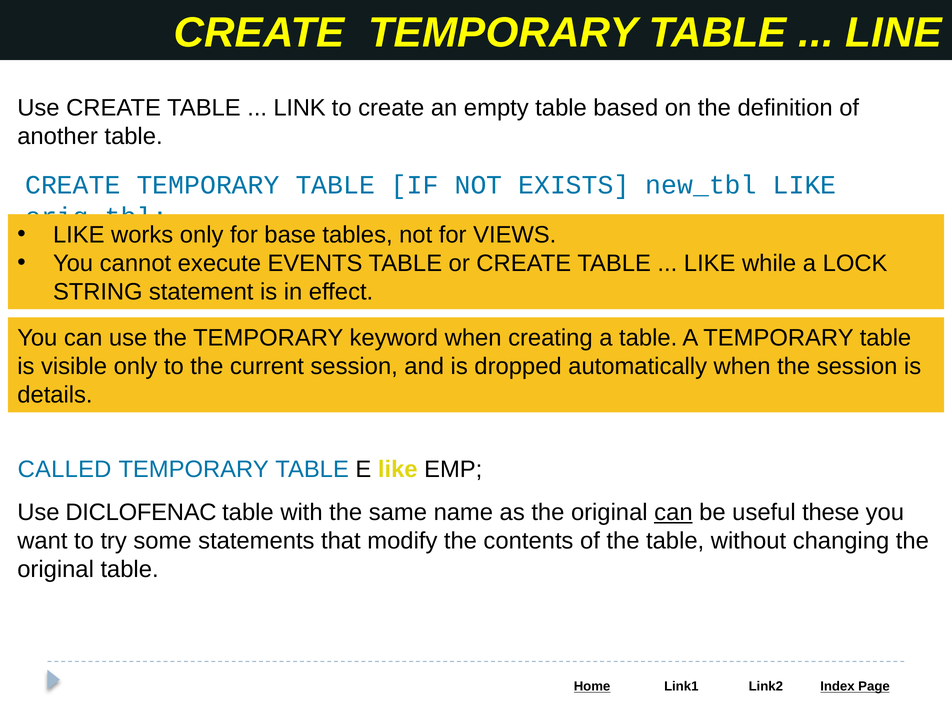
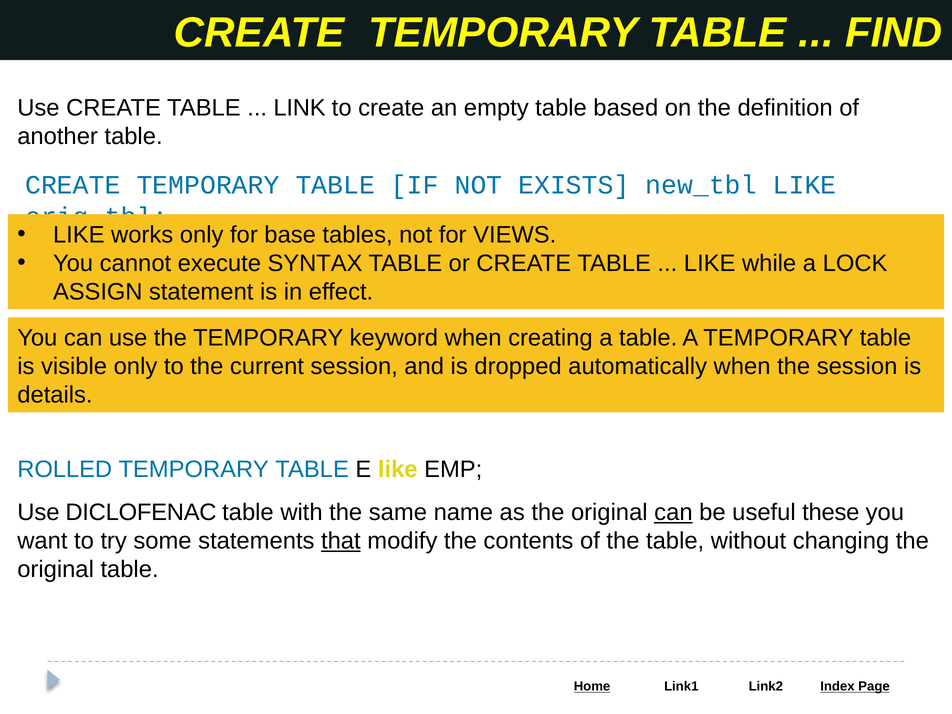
LINE: LINE -> FIND (894, 33)
EVENTS: EVENTS -> SYNTAX (315, 263)
STRING: STRING -> ASSIGN (98, 292)
CALLED: CALLED -> ROLLED (65, 469)
that underline: none -> present (341, 541)
